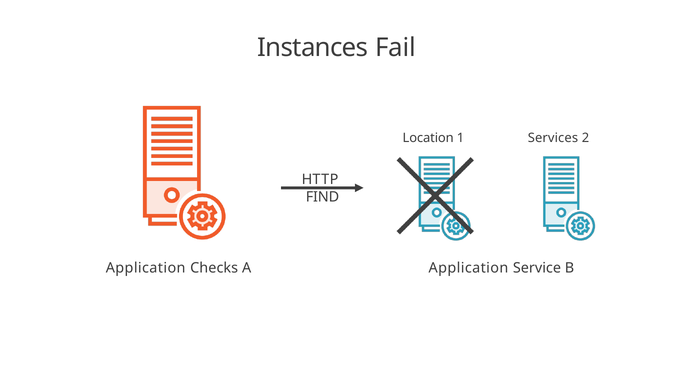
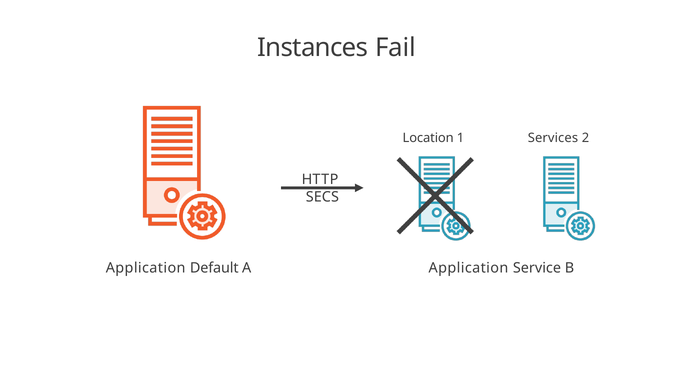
FIND: FIND -> SECS (322, 197)
Checks: Checks -> Default (214, 268)
